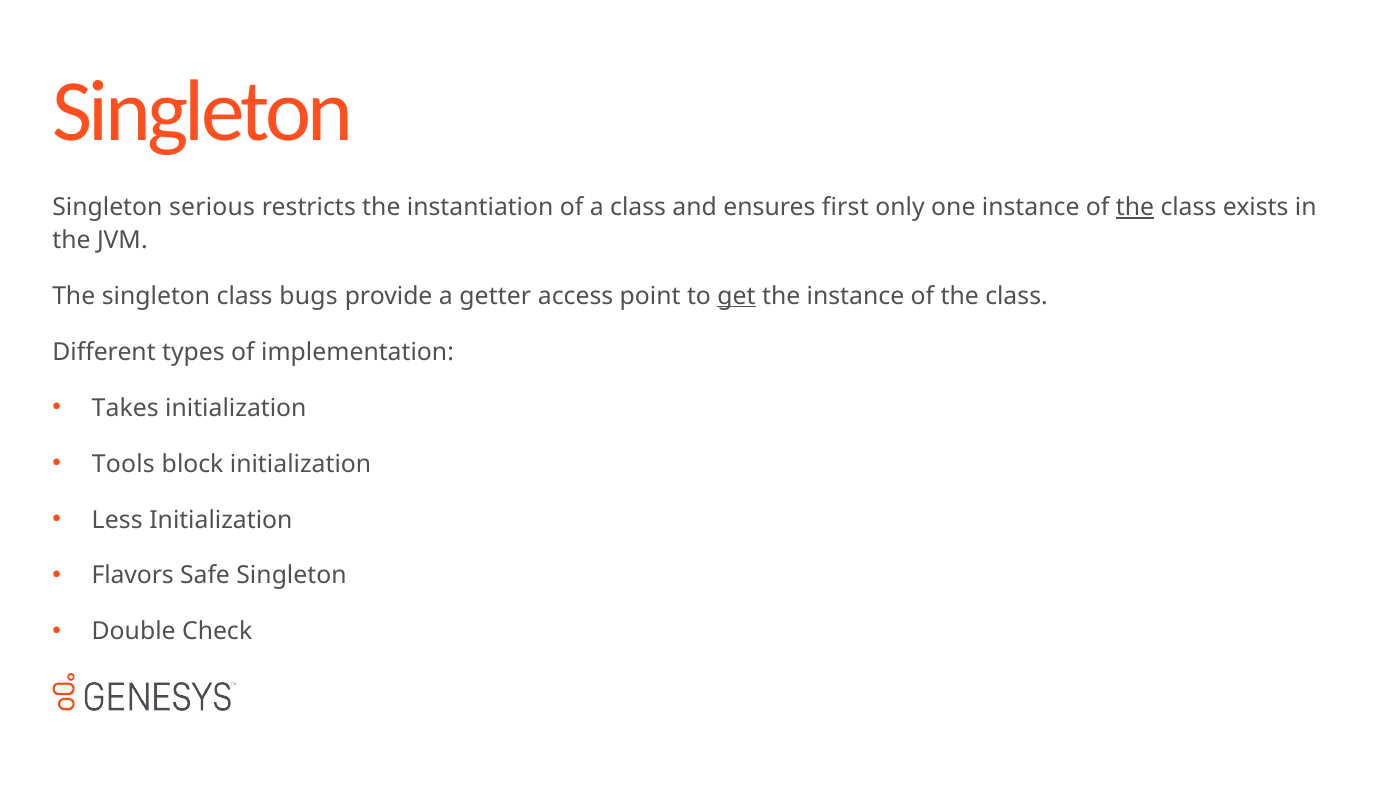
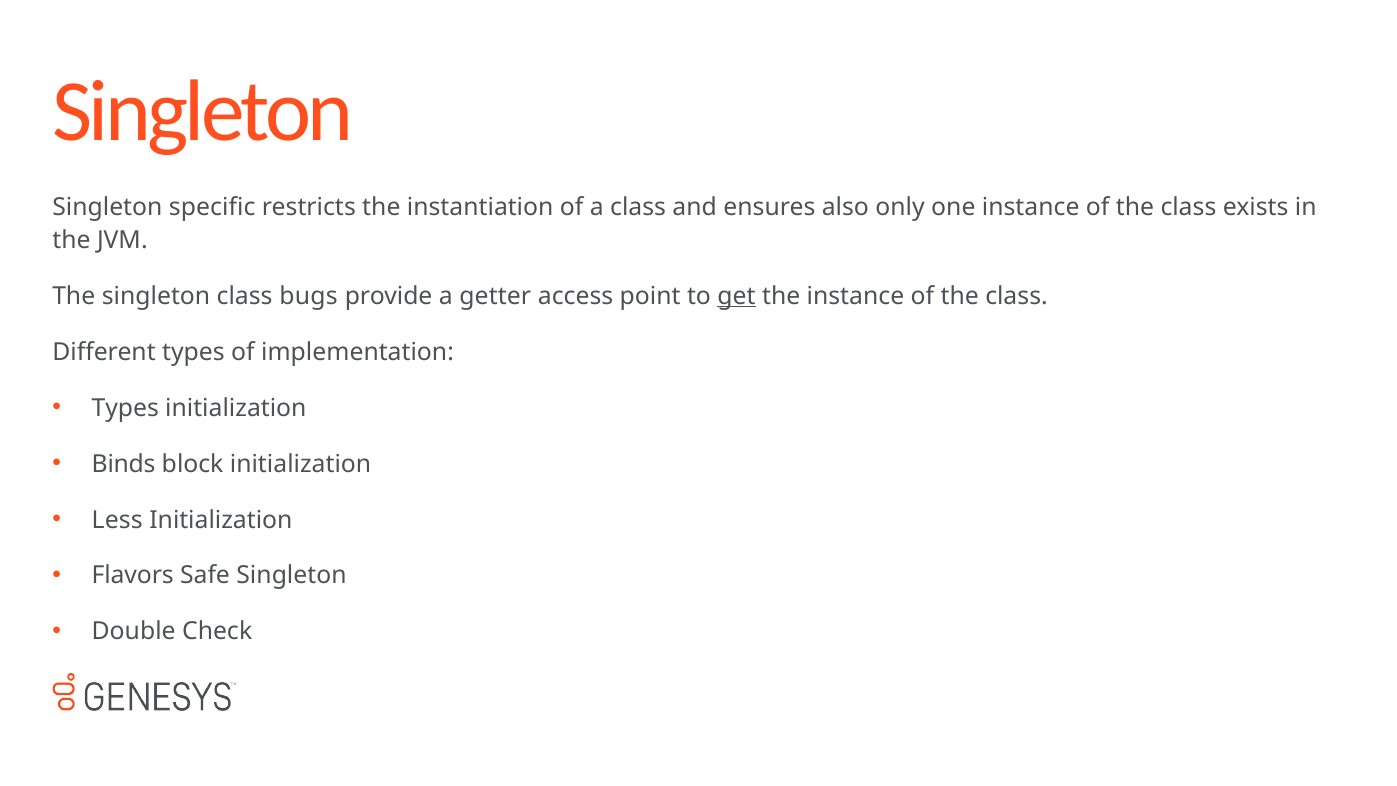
serious: serious -> specific (212, 207)
first: first -> also (845, 207)
the underline: present -> none (1135, 207)
Takes: Takes -> Types (125, 408)
Tools: Tools -> Binds (124, 464)
